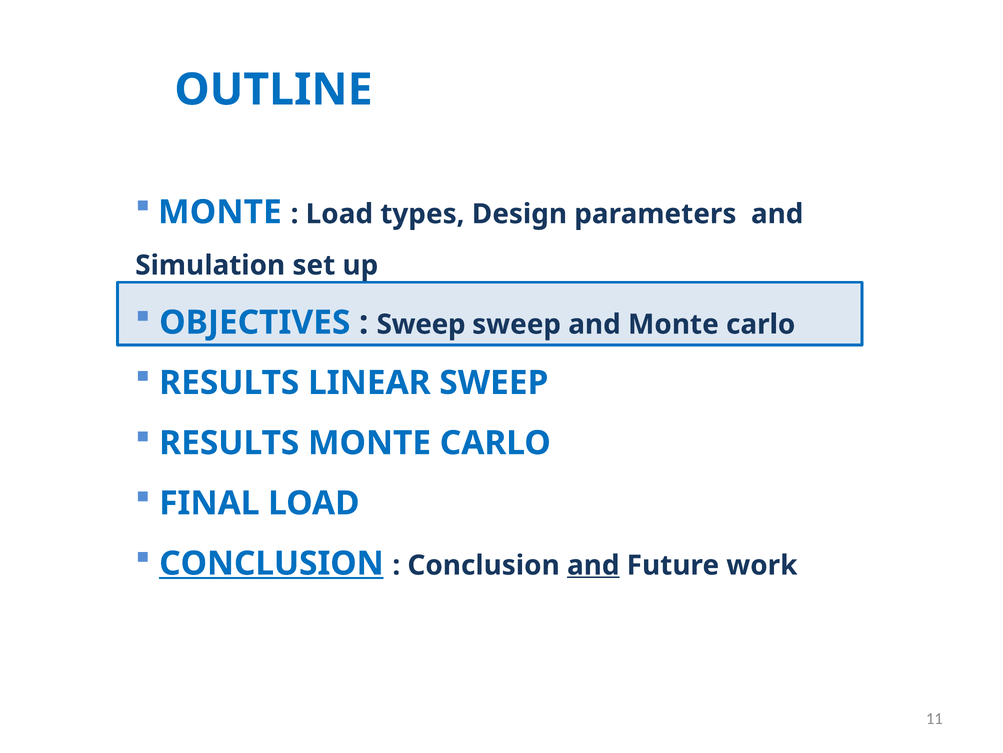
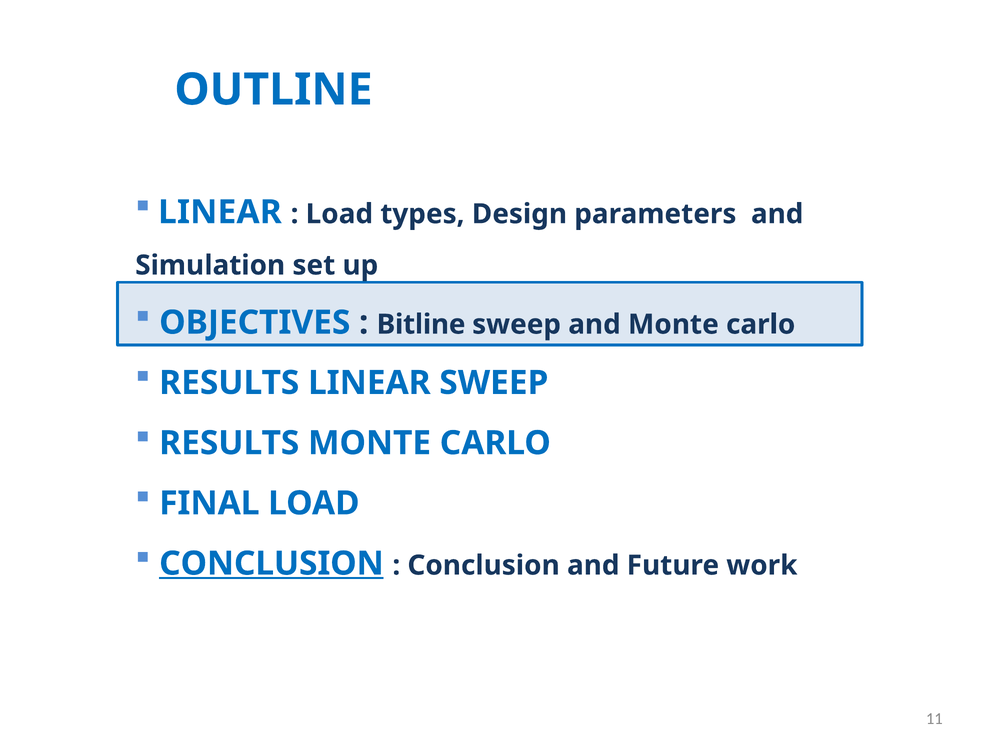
MONTE: MONTE -> LINEAR (220, 212)
Sweep: Sweep -> Bitline (421, 324)
and underline: present -> none (593, 565)
